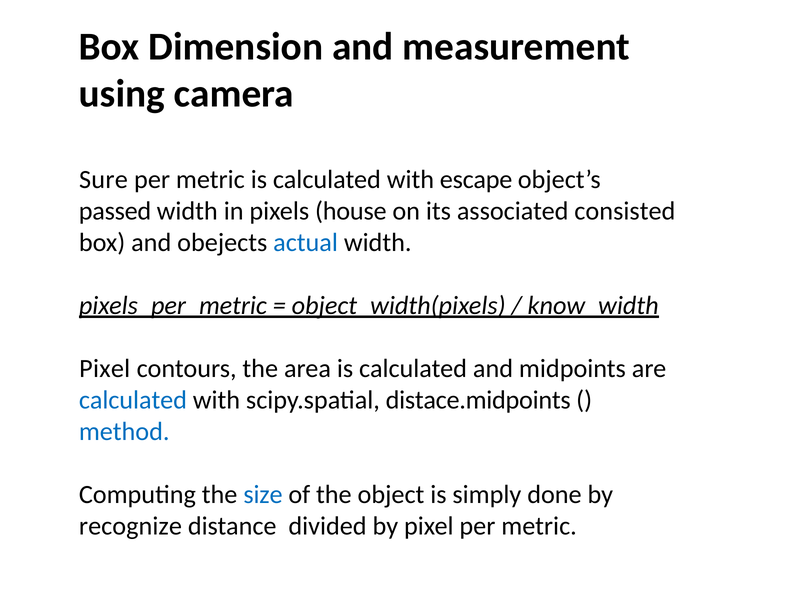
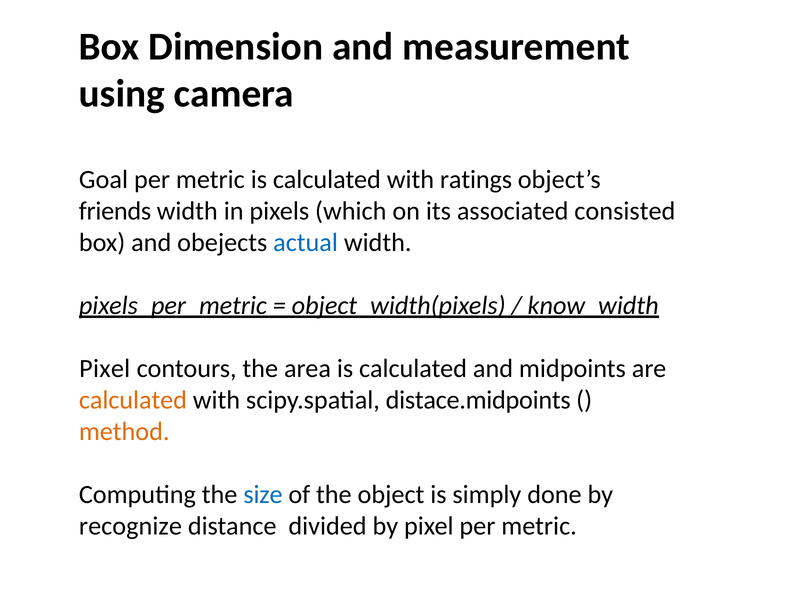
Sure: Sure -> Goal (104, 179)
escape: escape -> ratings (476, 179)
passed: passed -> friends (115, 211)
house: house -> which (351, 211)
calculated colour: blue -> orange (133, 400)
method colour: blue -> orange (124, 431)
